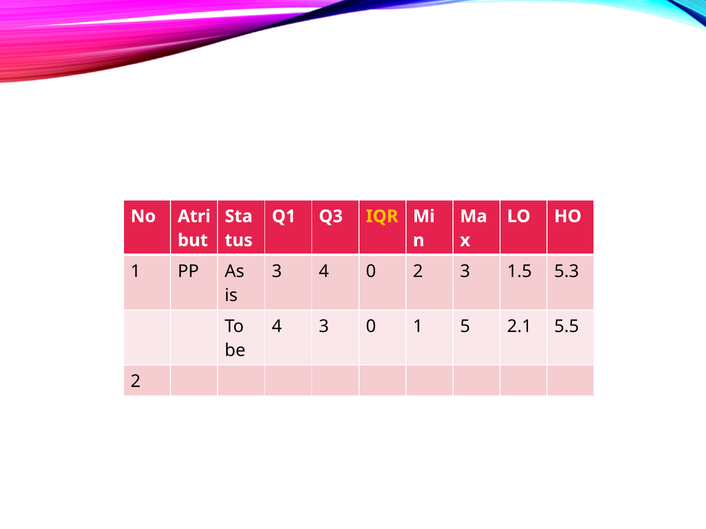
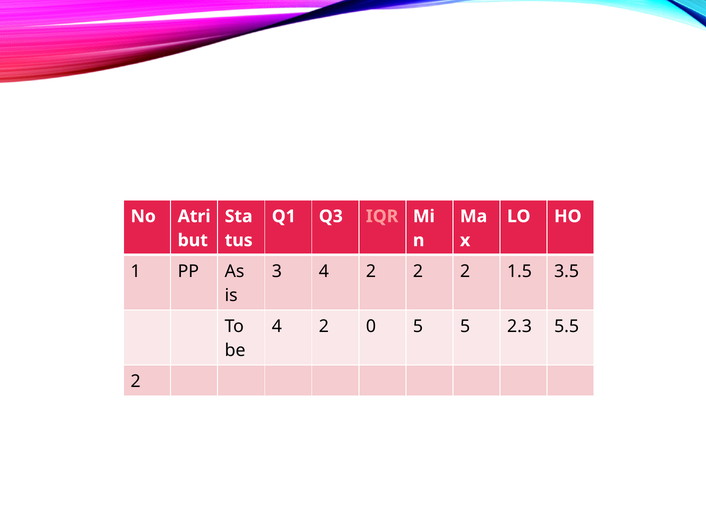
IQR colour: yellow -> pink (382, 217)
3 4 0: 0 -> 2 (371, 272)
3: 3 -> 2 (465, 272)
5.3: 5.3 -> 3.5 (567, 272)
3: 3 -> 2 (324, 327)
0 1: 1 -> 5 (418, 327)
2.1: 2.1 -> 2.3 (520, 327)
